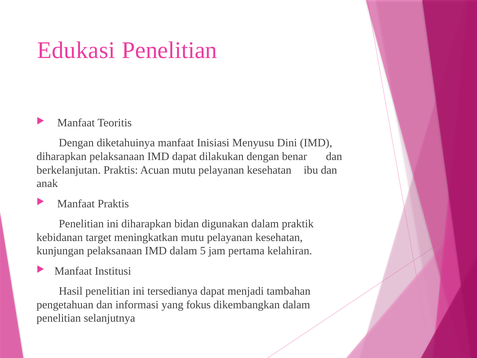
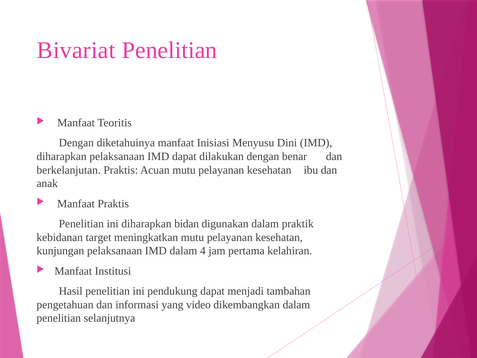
Edukasi: Edukasi -> Bivariat (76, 50)
5: 5 -> 4 (203, 251)
tersedianya: tersedianya -> pendukung (172, 291)
fokus: fokus -> video (198, 305)
